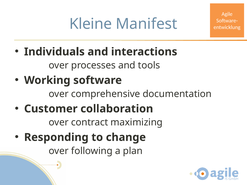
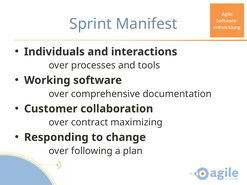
Kleine: Kleine -> Sprint (91, 24)
